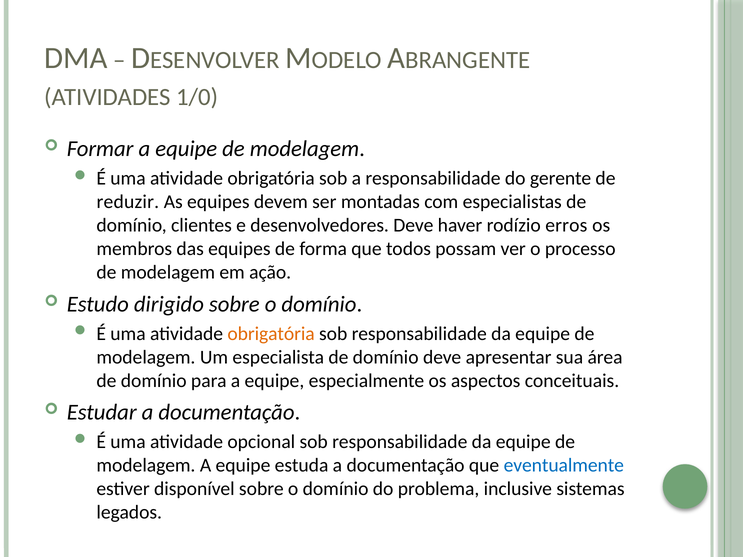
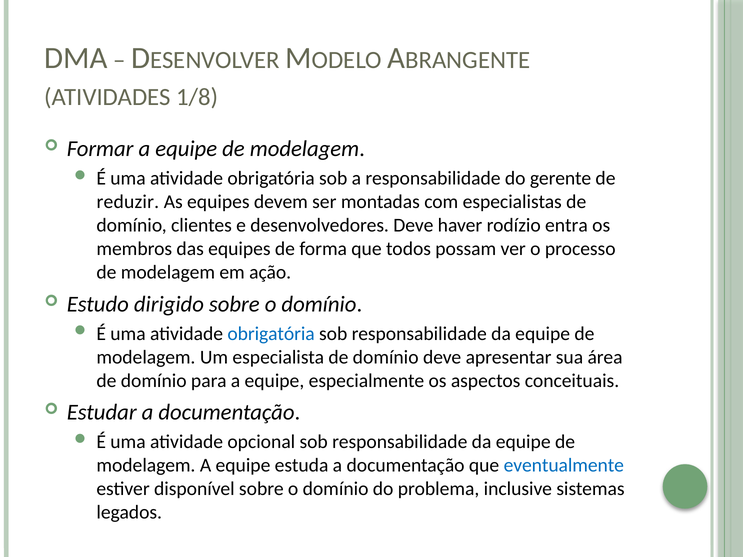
1/0: 1/0 -> 1/8 (197, 97)
erros: erros -> entra (566, 225)
obrigatória colour: orange -> blue (271, 334)
